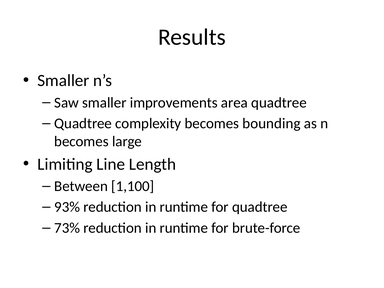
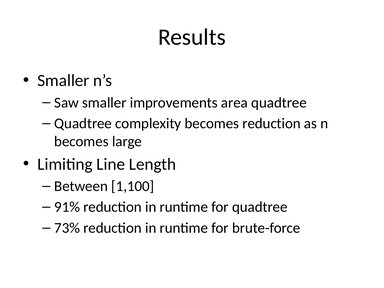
becomes bounding: bounding -> reduction (272, 123)
93%: 93% -> 91% (67, 207)
